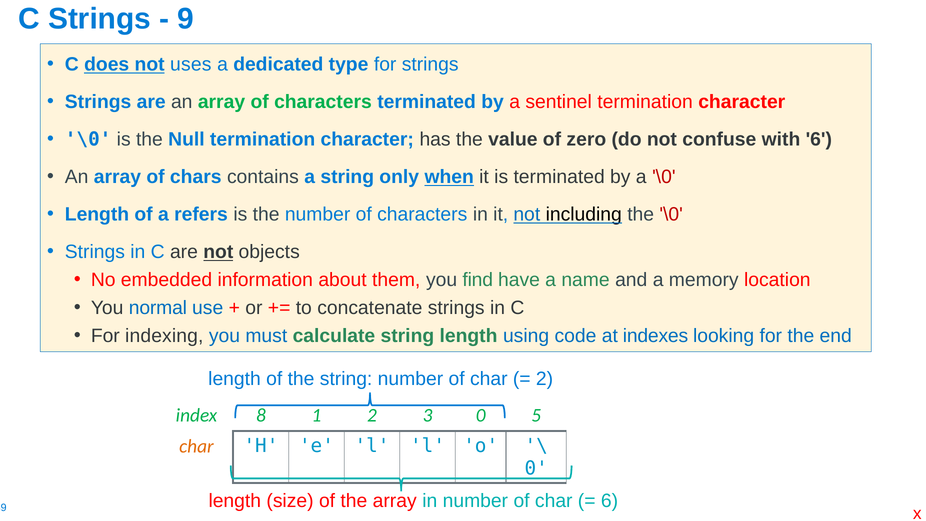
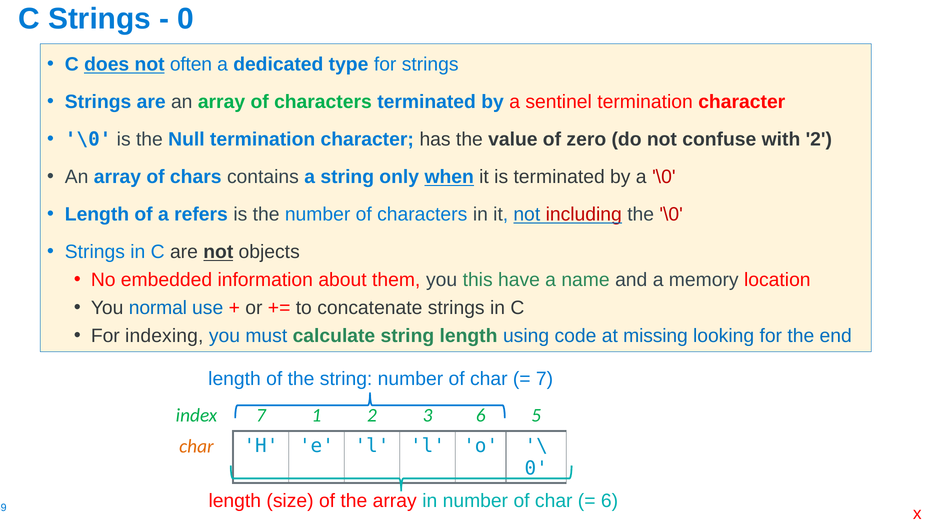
9: 9 -> 0 (186, 19)
uses: uses -> often (191, 65)
with 6: 6 -> 2 (819, 139)
including colour: black -> red (584, 214)
find: find -> this (478, 280)
indexes: indexes -> missing (655, 336)
2: 2 -> 7 (545, 379)
index 8: 8 -> 7 (261, 415)
3 0: 0 -> 6 (481, 415)
